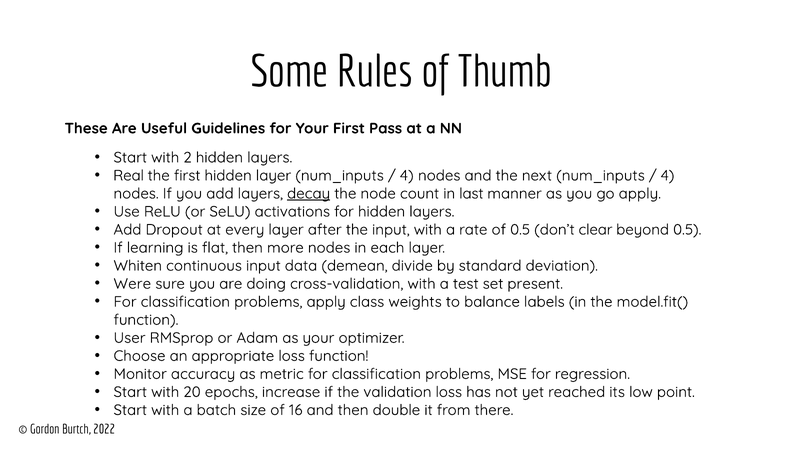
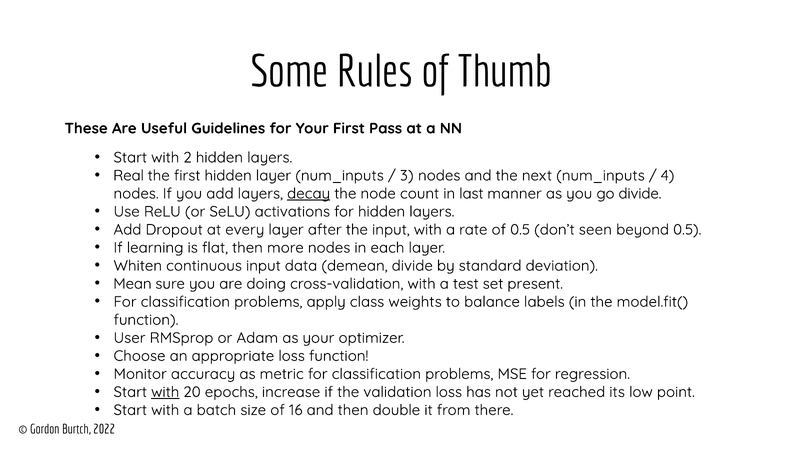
4: 4 -> 3 (407, 176)
go apply: apply -> divide (640, 194)
clear: clear -> seen (595, 230)
Were: Were -> Mean (132, 284)
with underline: none -> present (165, 393)
